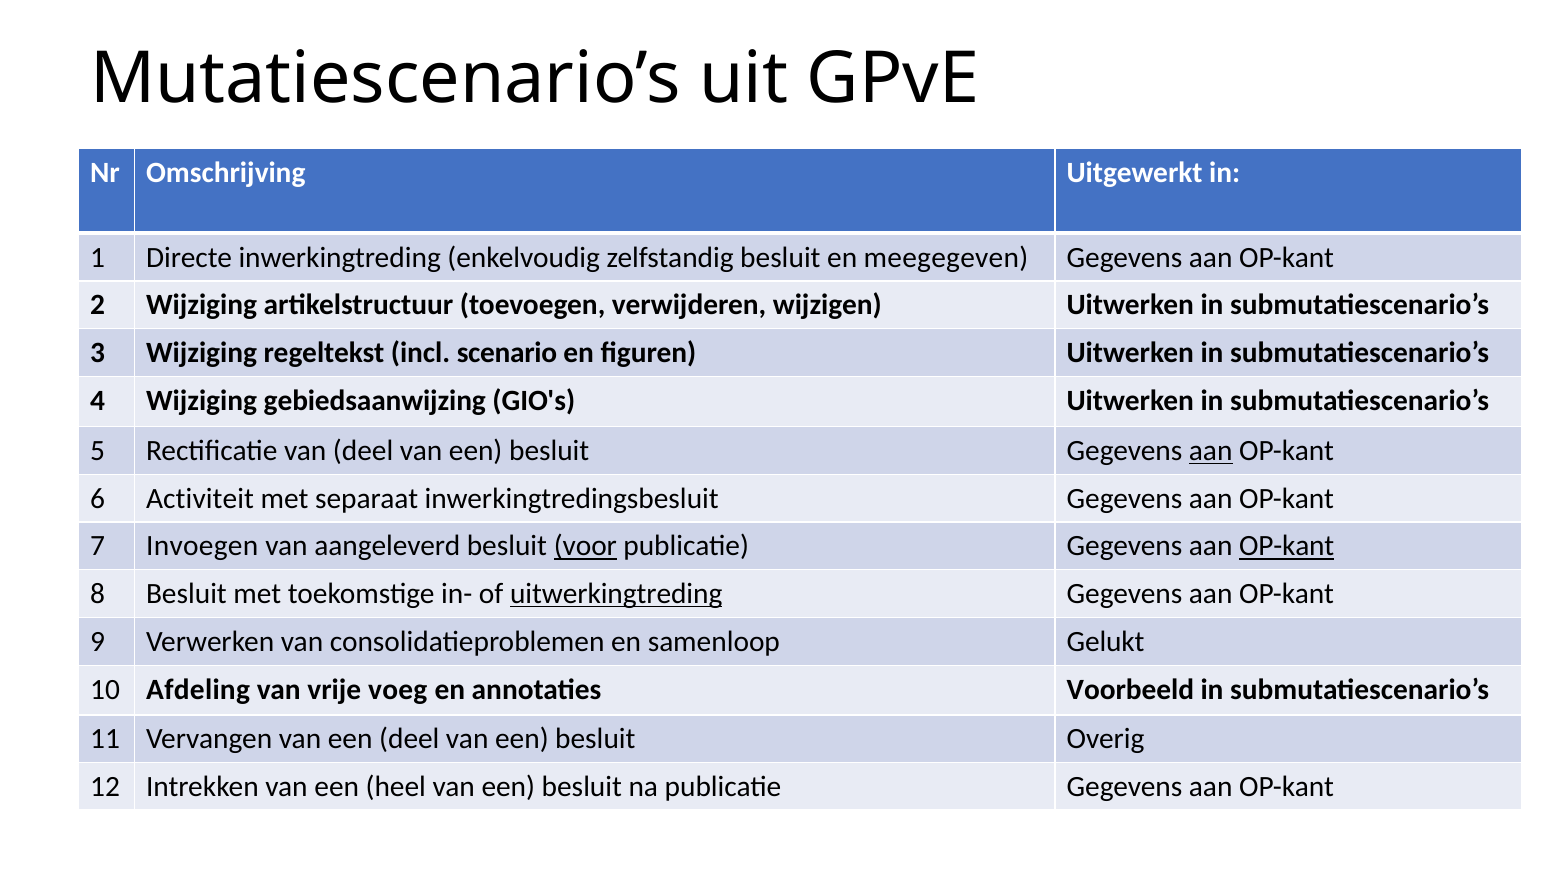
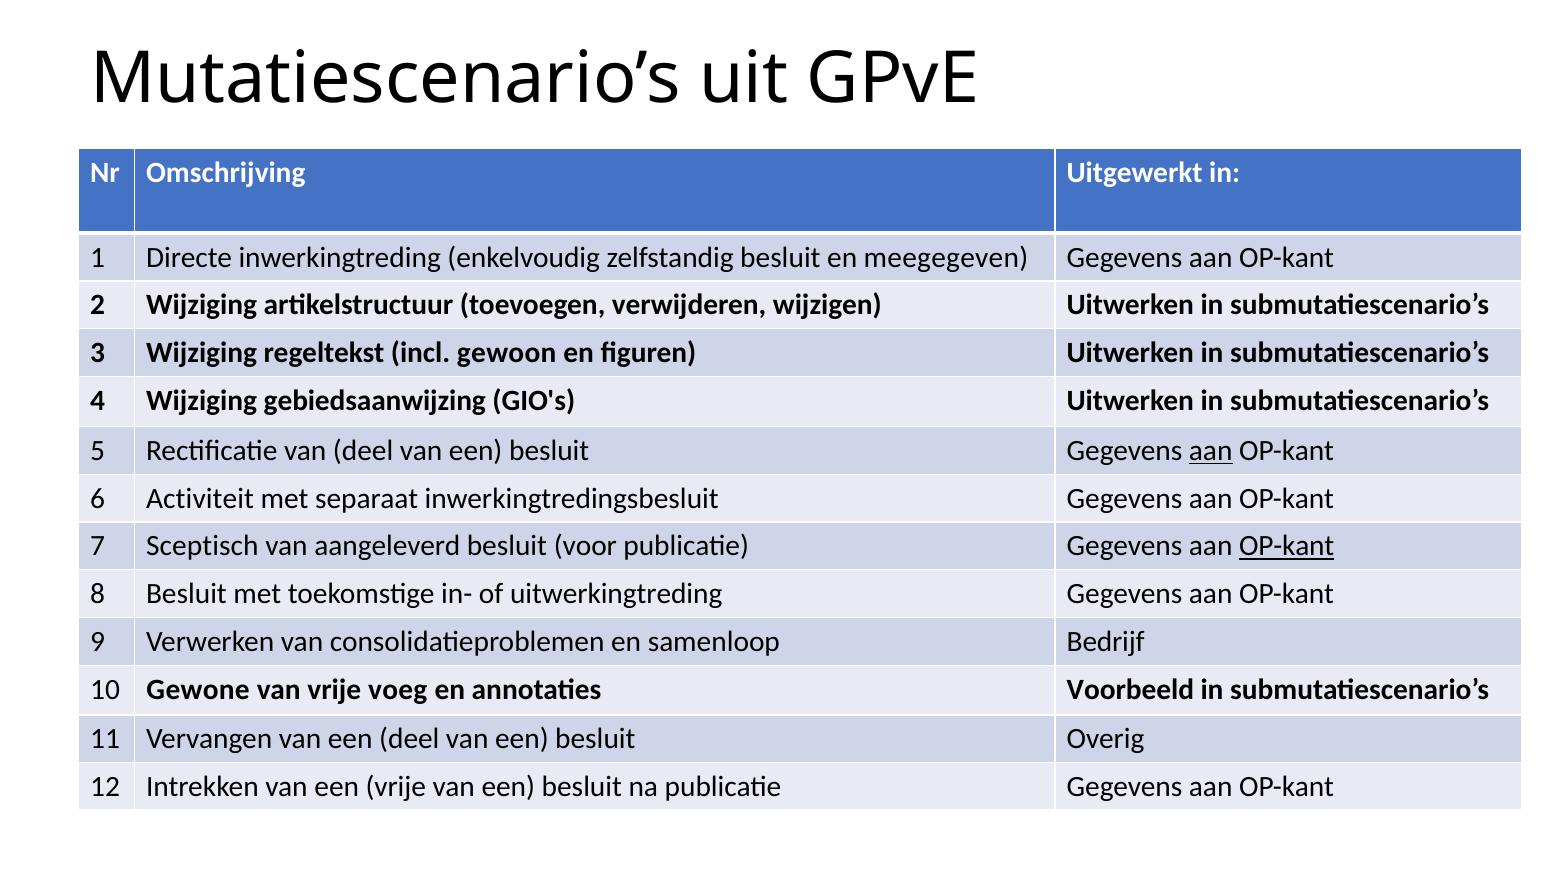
scenario: scenario -> gewoon (507, 353)
Invoegen: Invoegen -> Sceptisch (202, 546)
voor underline: present -> none (585, 546)
uitwerkingtreding underline: present -> none (616, 594)
Gelukt: Gelukt -> Bedrijf (1106, 642)
Afdeling: Afdeling -> Gewone (198, 690)
een heel: heel -> vrije (396, 787)
